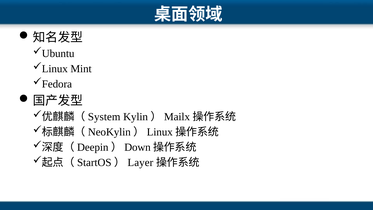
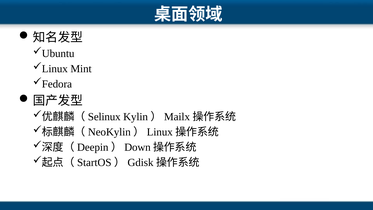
System: System -> Selinux (104, 117)
Layer: Layer -> Gdisk (140, 162)
